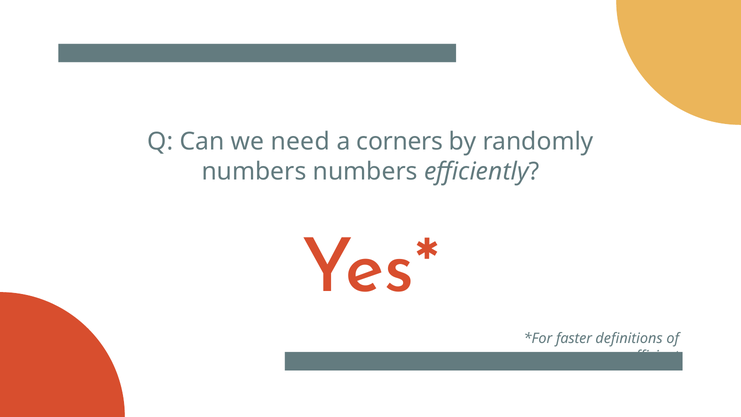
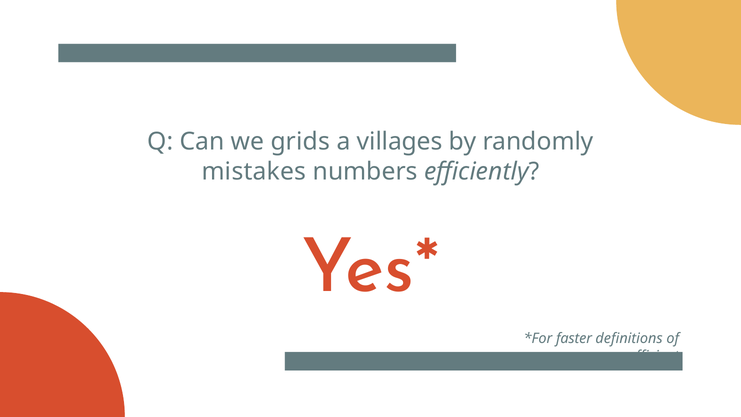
need: need -> grids (300, 142)
corners: corners -> villages (400, 142)
numbers: numbers -> mistakes (254, 171)
